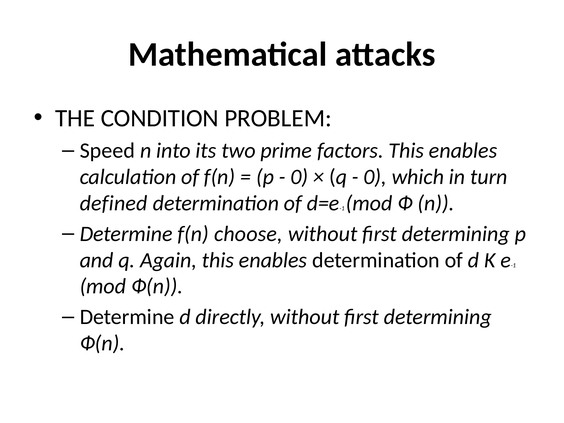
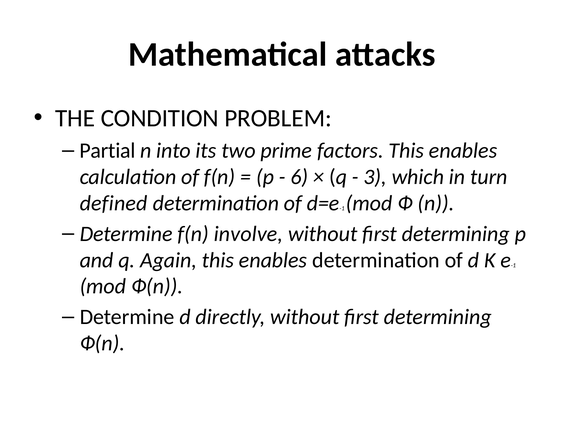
Speed: Speed -> Partial (108, 151)
0: 0 -> 6 (299, 177)
0: 0 -> 3 (375, 177)
choose: choose -> involve (248, 234)
